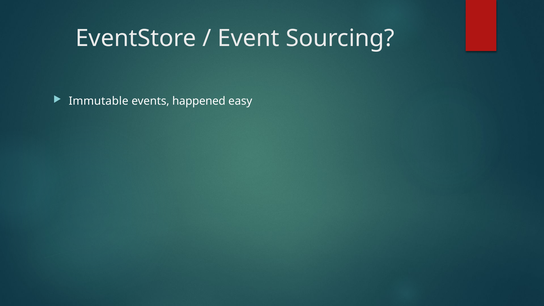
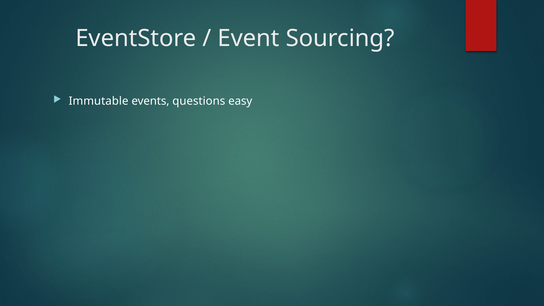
happened: happened -> questions (199, 101)
